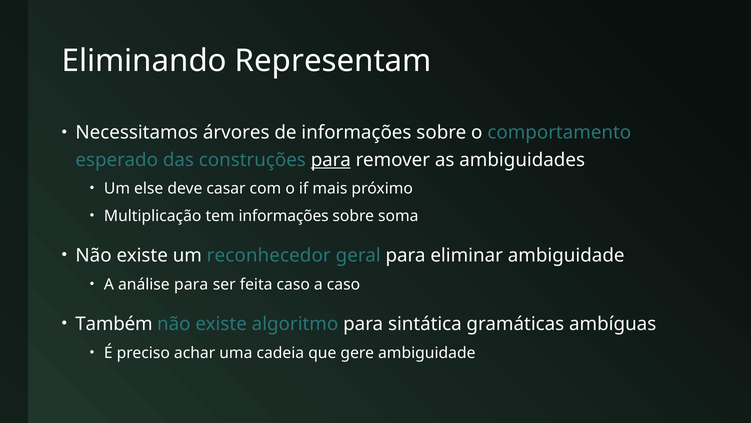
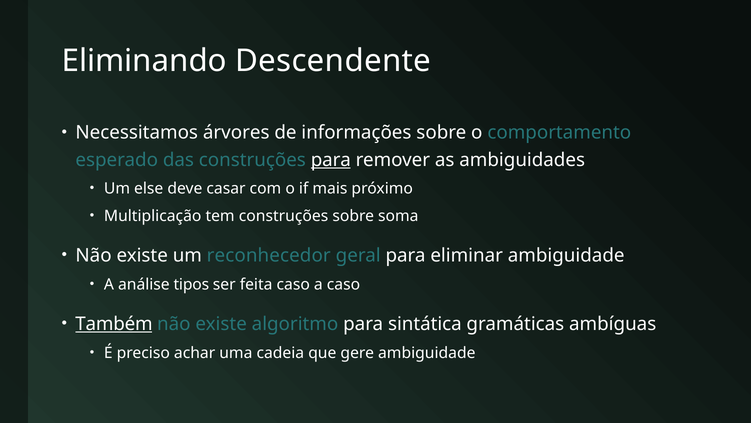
Representam: Representam -> Descendente (333, 61)
tem informações: informações -> construções (284, 216)
análise para: para -> tipos (191, 284)
Também underline: none -> present (114, 324)
